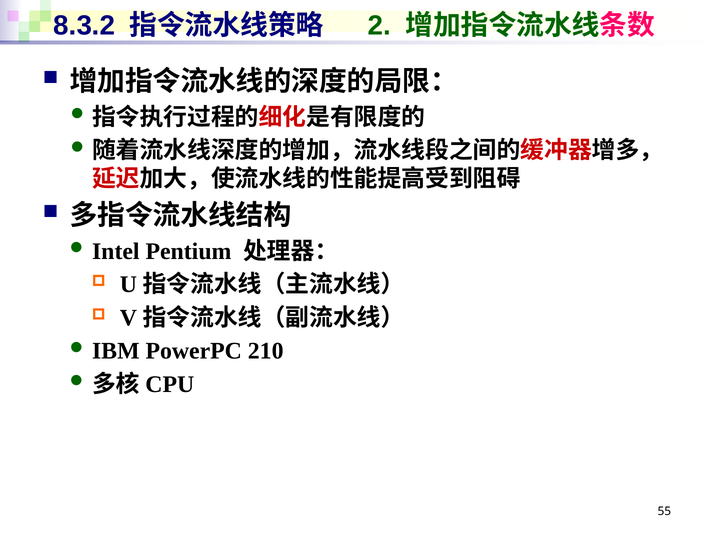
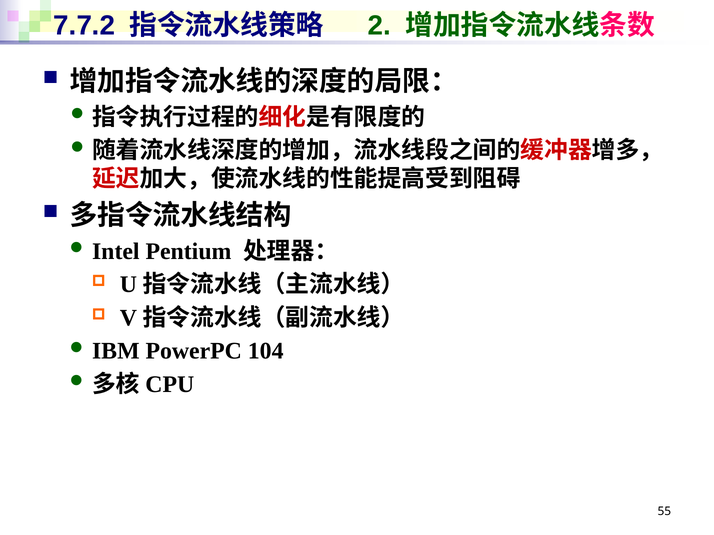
8.3.2: 8.3.2 -> 7.7.2 (84, 26)
210: 210 -> 104 (266, 351)
